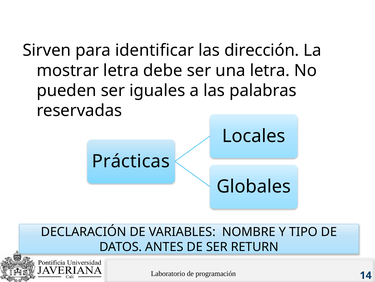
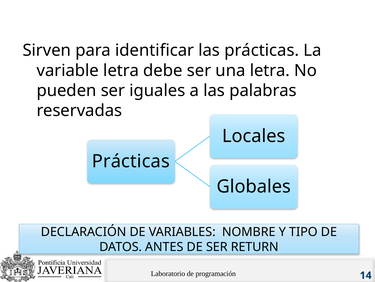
las dirección: dirección -> prácticas (262, 50)
mostrar: mostrar -> variable (68, 70)
